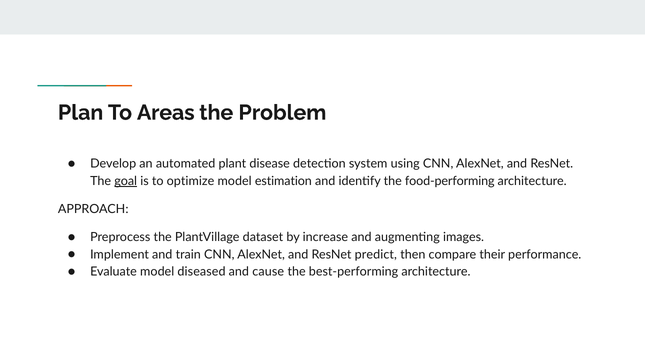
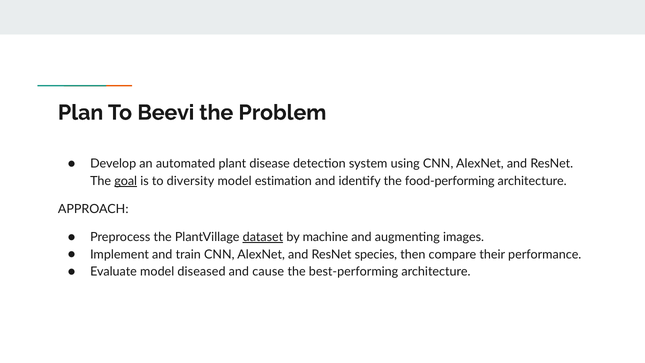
Areas: Areas -> Beevi (166, 113)
optimize: optimize -> diversity (191, 181)
dataset underline: none -> present (263, 237)
increase: increase -> machine (325, 237)
predict: predict -> species (376, 254)
